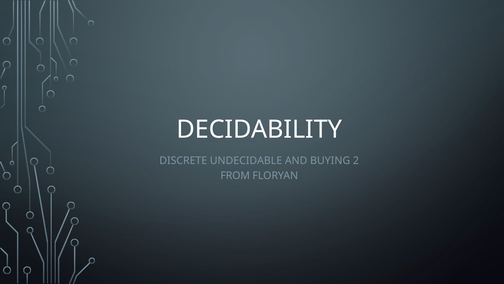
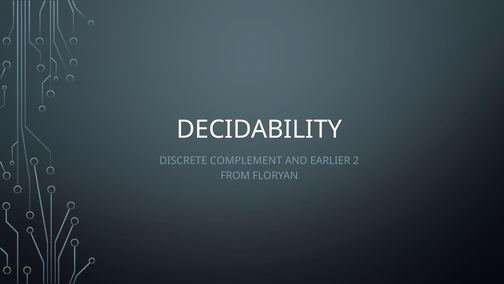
UNDECIDABLE: UNDECIDABLE -> COMPLEMENT (246, 160)
BUYING: BUYING -> EARLIER (330, 160)
